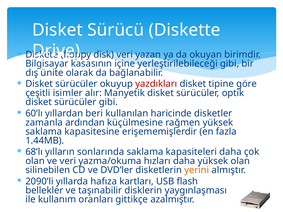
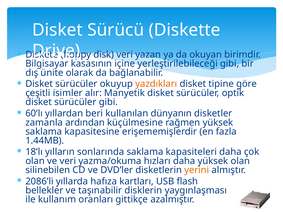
yazdıkları colour: red -> orange (156, 84)
haricinde: haricinde -> dünyanın (171, 114)
68’lı: 68’lı -> 18’lı (34, 152)
2090’li: 2090’li -> 2086’li (39, 182)
